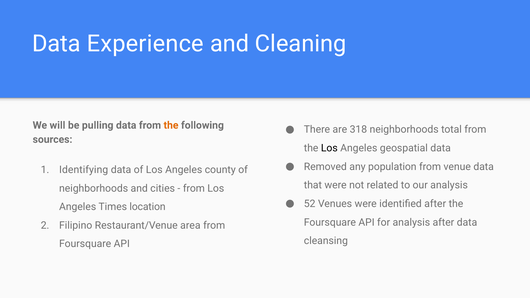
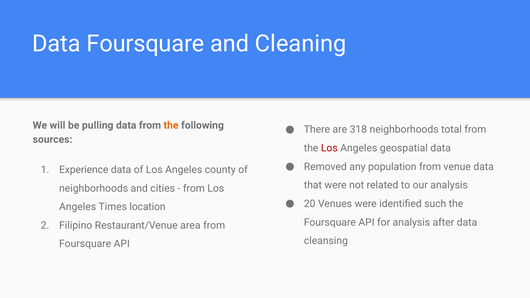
Data Experience: Experience -> Foursquare (145, 44)
Los colour: black -> red (329, 148)
Identifying: Identifying -> Experience (84, 170)
52: 52 -> 20 (310, 204)
identified after: after -> such (435, 204)
